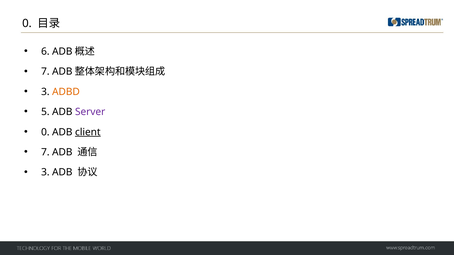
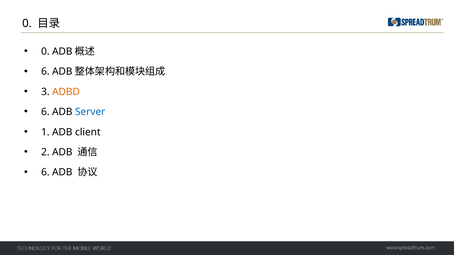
6: 6 -> 0 (45, 52)
7: 7 -> 6 (45, 72)
5: 5 -> 6 (45, 112)
Server colour: purple -> blue (90, 112)
0: 0 -> 1 (45, 132)
client underline: present -> none (88, 132)
7: 7 -> 2 (45, 152)
3: 3 -> 6 (45, 173)
